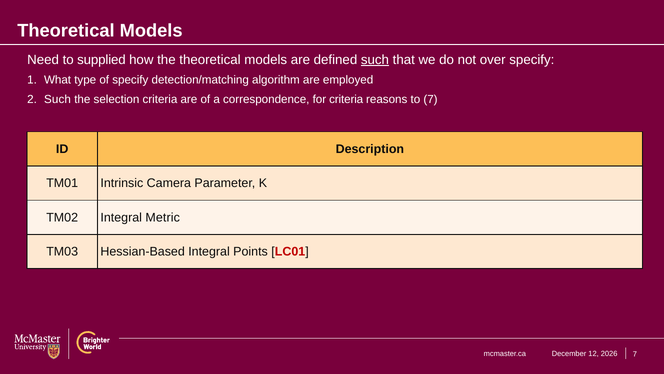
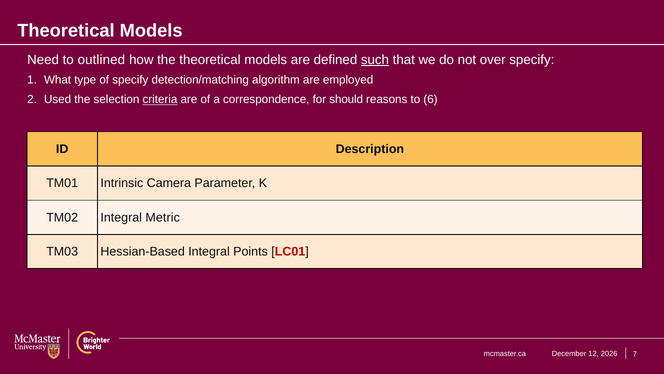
supplied: supplied -> outlined (101, 60)
Such: Such -> Used (58, 99)
criteria underline: none -> present (160, 99)
for criteria: criteria -> should (346, 99)
to 7: 7 -> 6 (431, 99)
